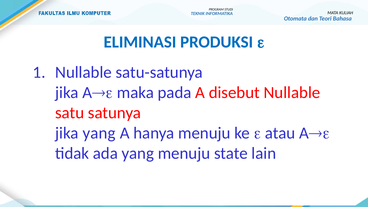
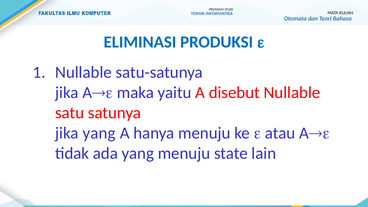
pada: pada -> yaitu (175, 93)
